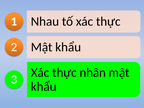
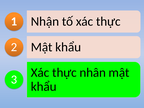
Nhau: Nhau -> Nhận (45, 21)
